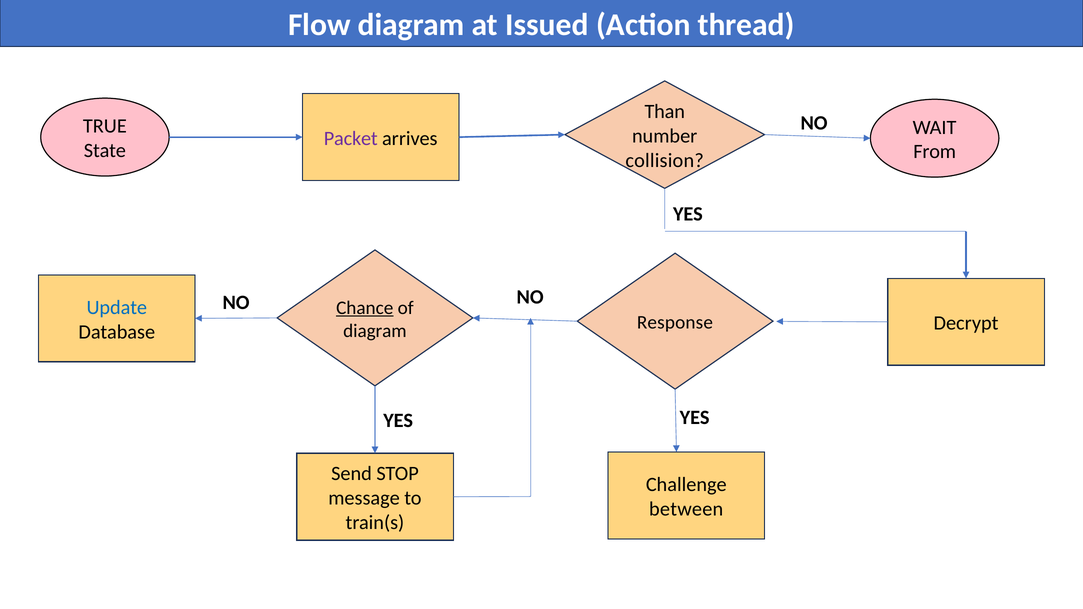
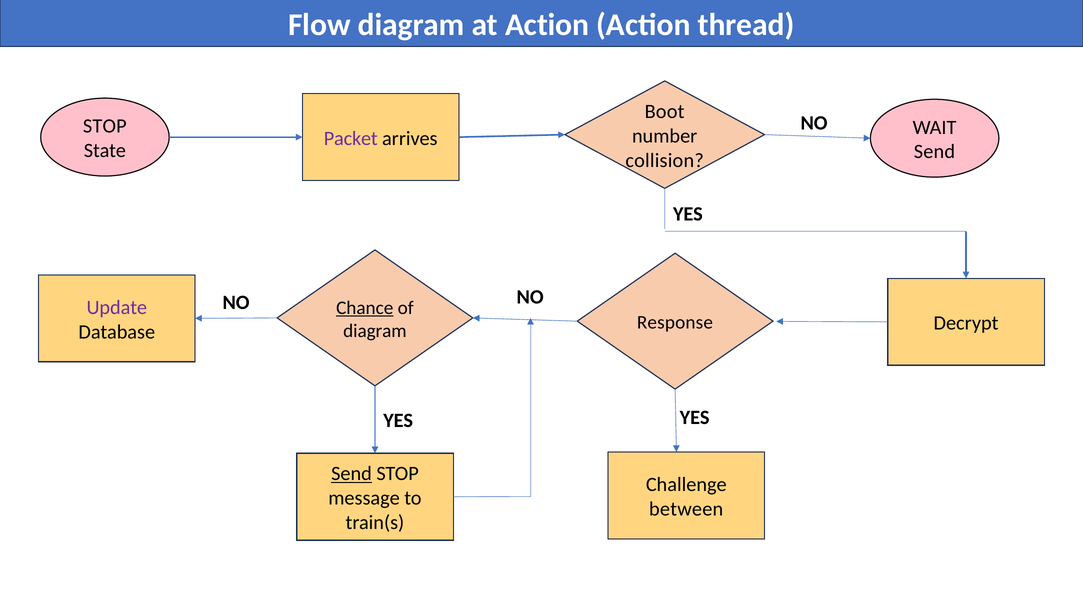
at Issued: Issued -> Action (547, 25)
Than: Than -> Boot (665, 112)
TRUE: TRUE -> STOP (105, 126)
From: From -> Send (934, 152)
Update colour: blue -> purple (117, 308)
Send underline: none -> present (351, 474)
